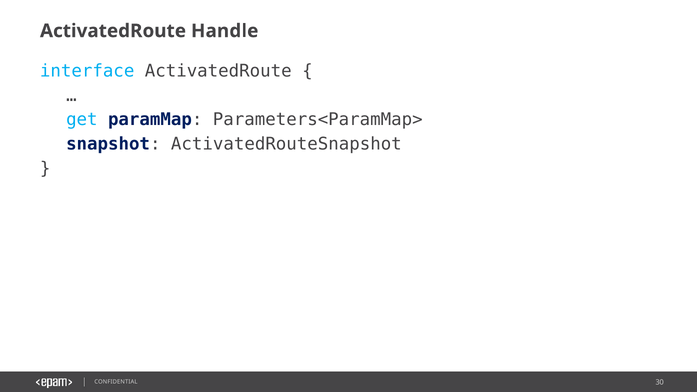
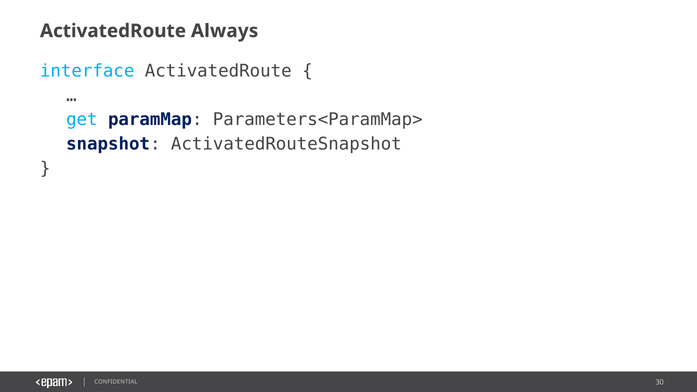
Handle: Handle -> Always (225, 31)
